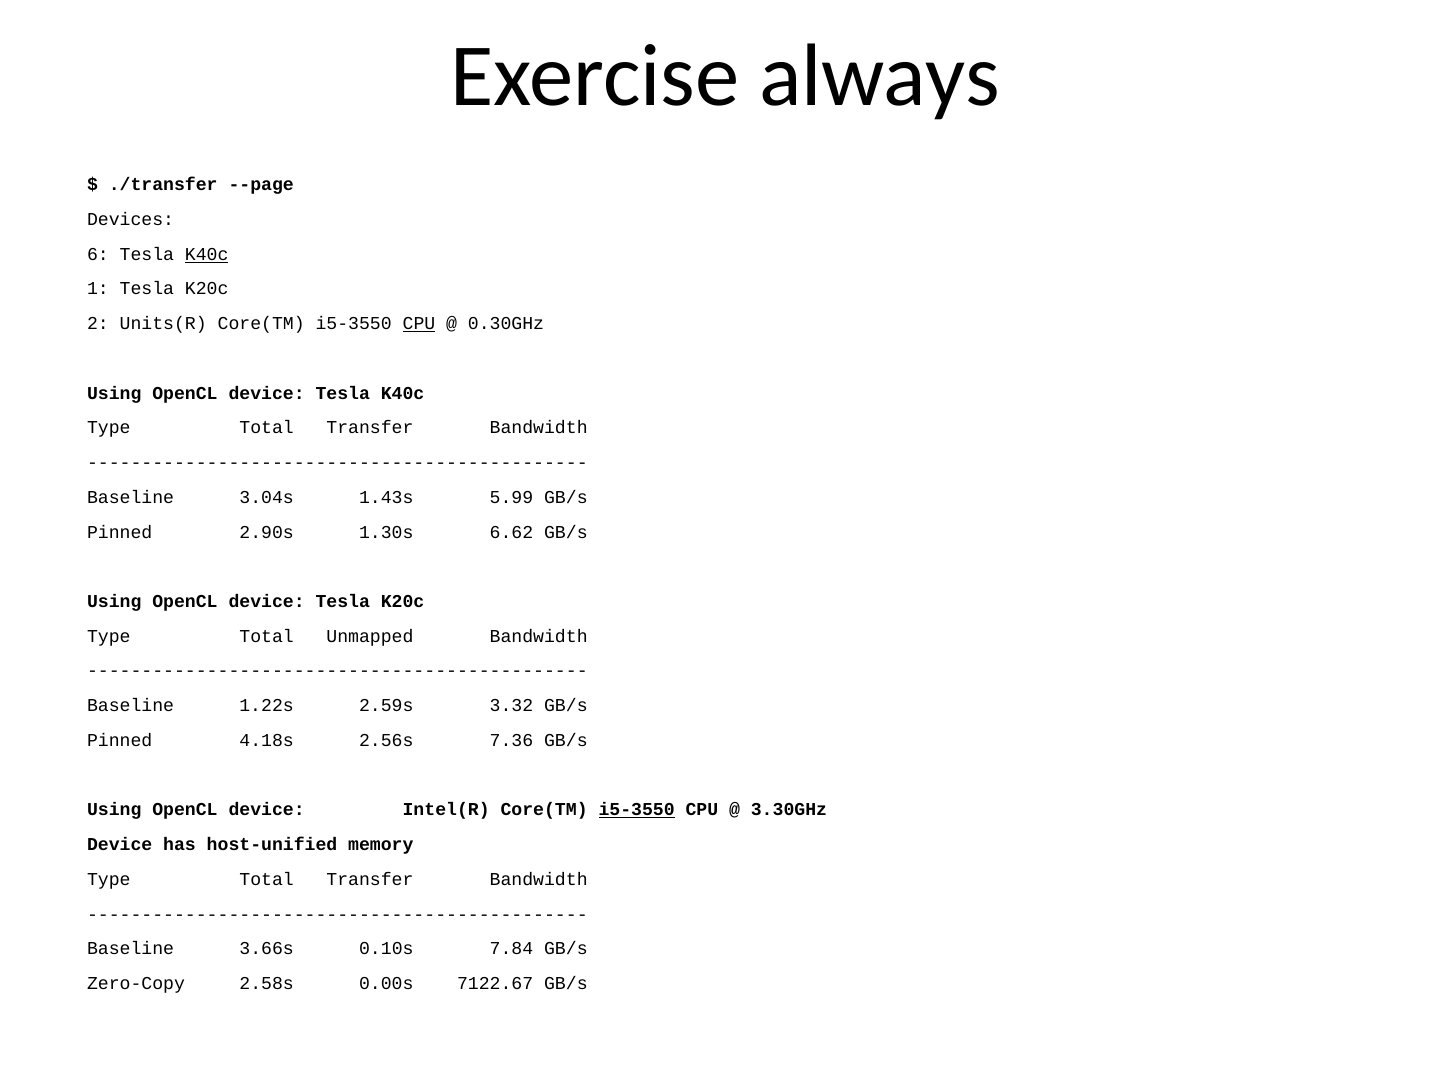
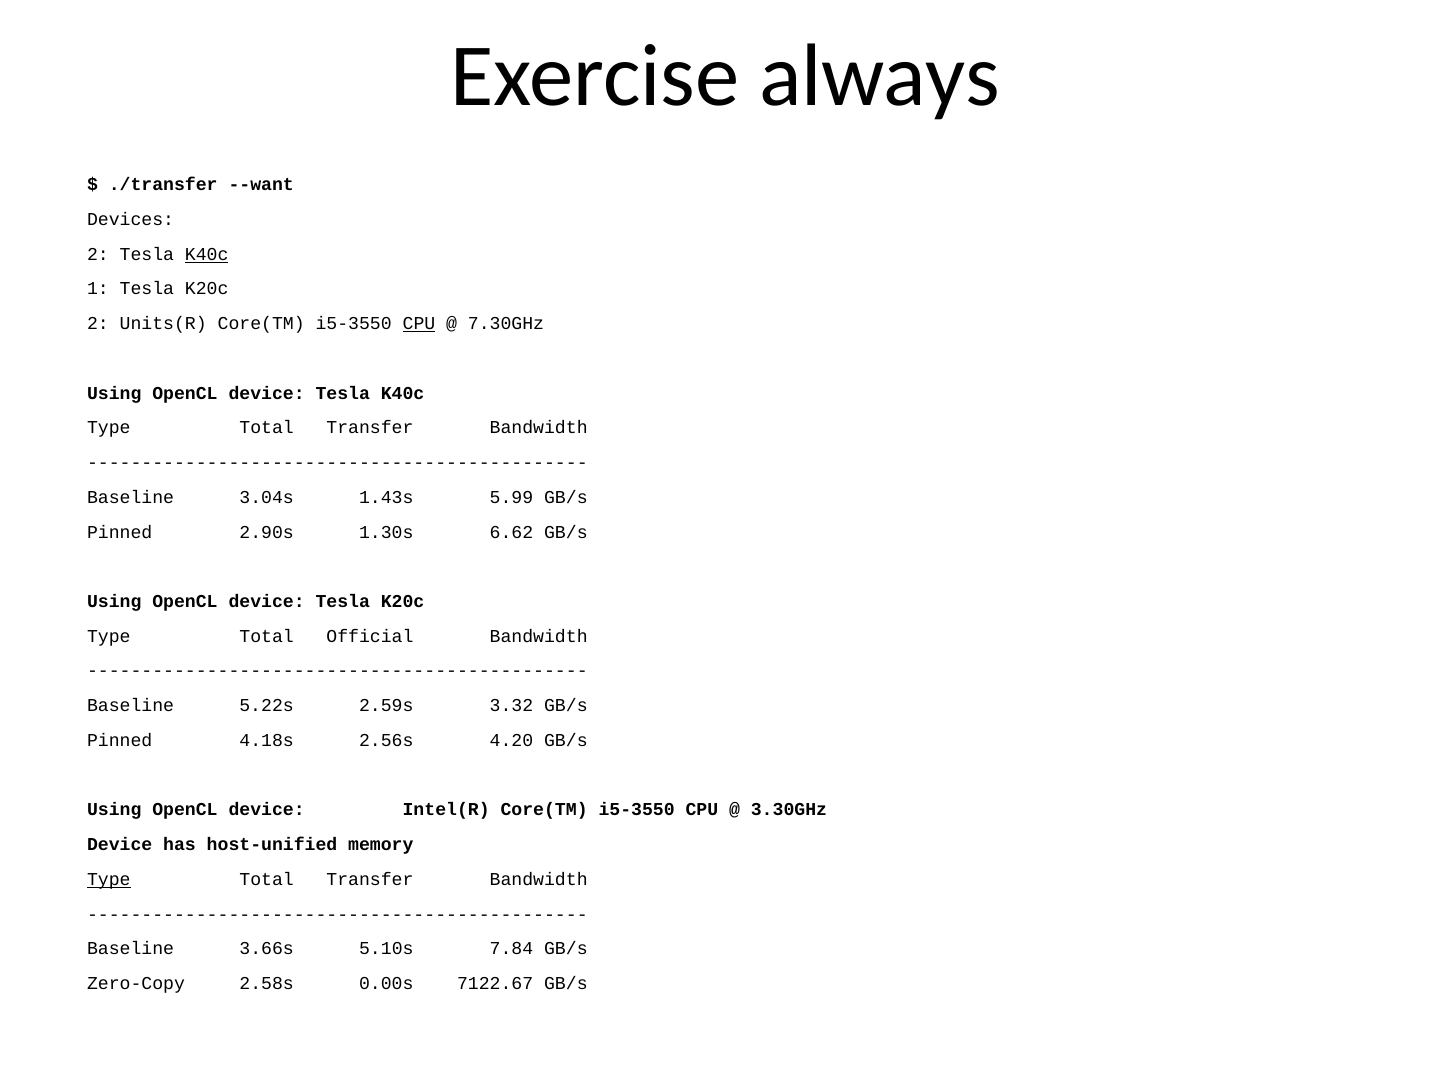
--page: --page -> --want (261, 185)
6: 6 -> 2 (98, 254)
0.30GHz: 0.30GHz -> 7.30GHz (506, 324)
Unmapped: Unmapped -> Official (370, 636)
1.22s: 1.22s -> 5.22s (267, 705)
7.36: 7.36 -> 4.20 (511, 740)
i5-3550 underline: present -> none (637, 809)
Type underline: none -> present (109, 879)
0.10s: 0.10s -> 5.10s (386, 948)
